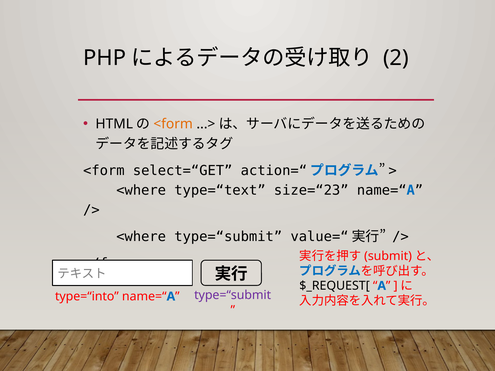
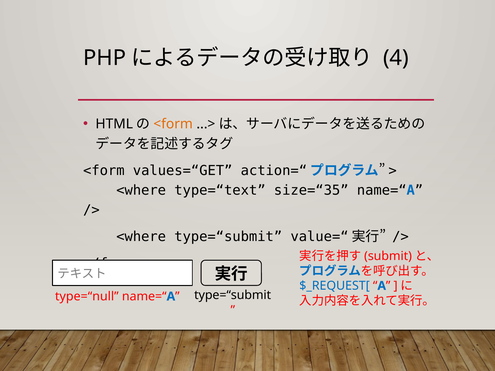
2: 2 -> 4 (396, 58)
select=“GET: select=“GET -> values=“GET (183, 171)
size=“23: size=“23 -> size=“35 (311, 190)
$_REQUEST[ colour: black -> blue (335, 286)
type=“submit colour: purple -> black (233, 295)
type=“into: type=“into -> type=“null (87, 297)
